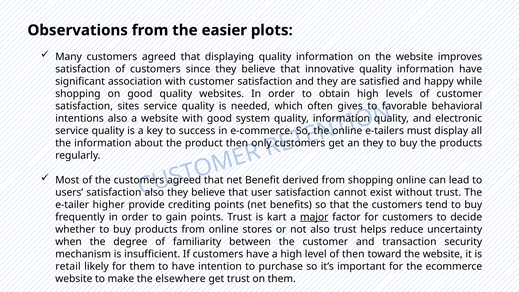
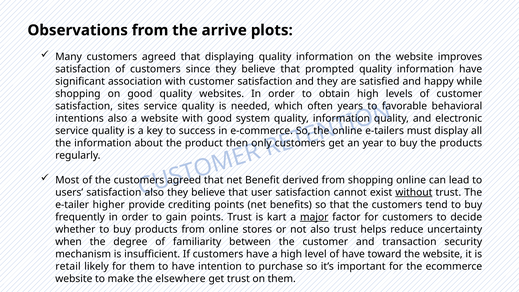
easier: easier -> arrive (224, 30)
innovative: innovative -> prompted (330, 69)
gives: gives -> years (350, 106)
an they: they -> year (373, 143)
without underline: none -> present (414, 192)
of then: then -> have (353, 254)
